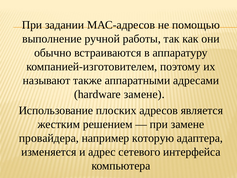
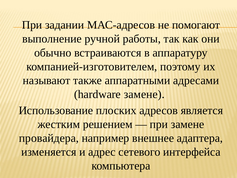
помощью: помощью -> помогают (196, 25)
которую: которую -> внешнее (153, 138)
